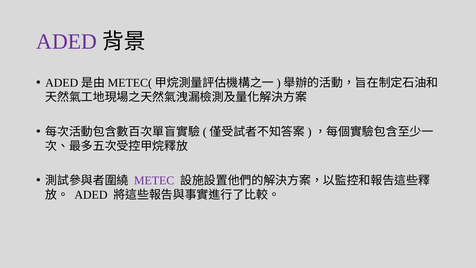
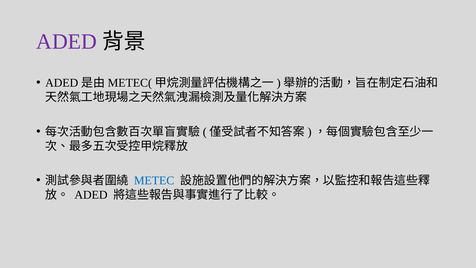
METEC colour: purple -> blue (154, 181)
